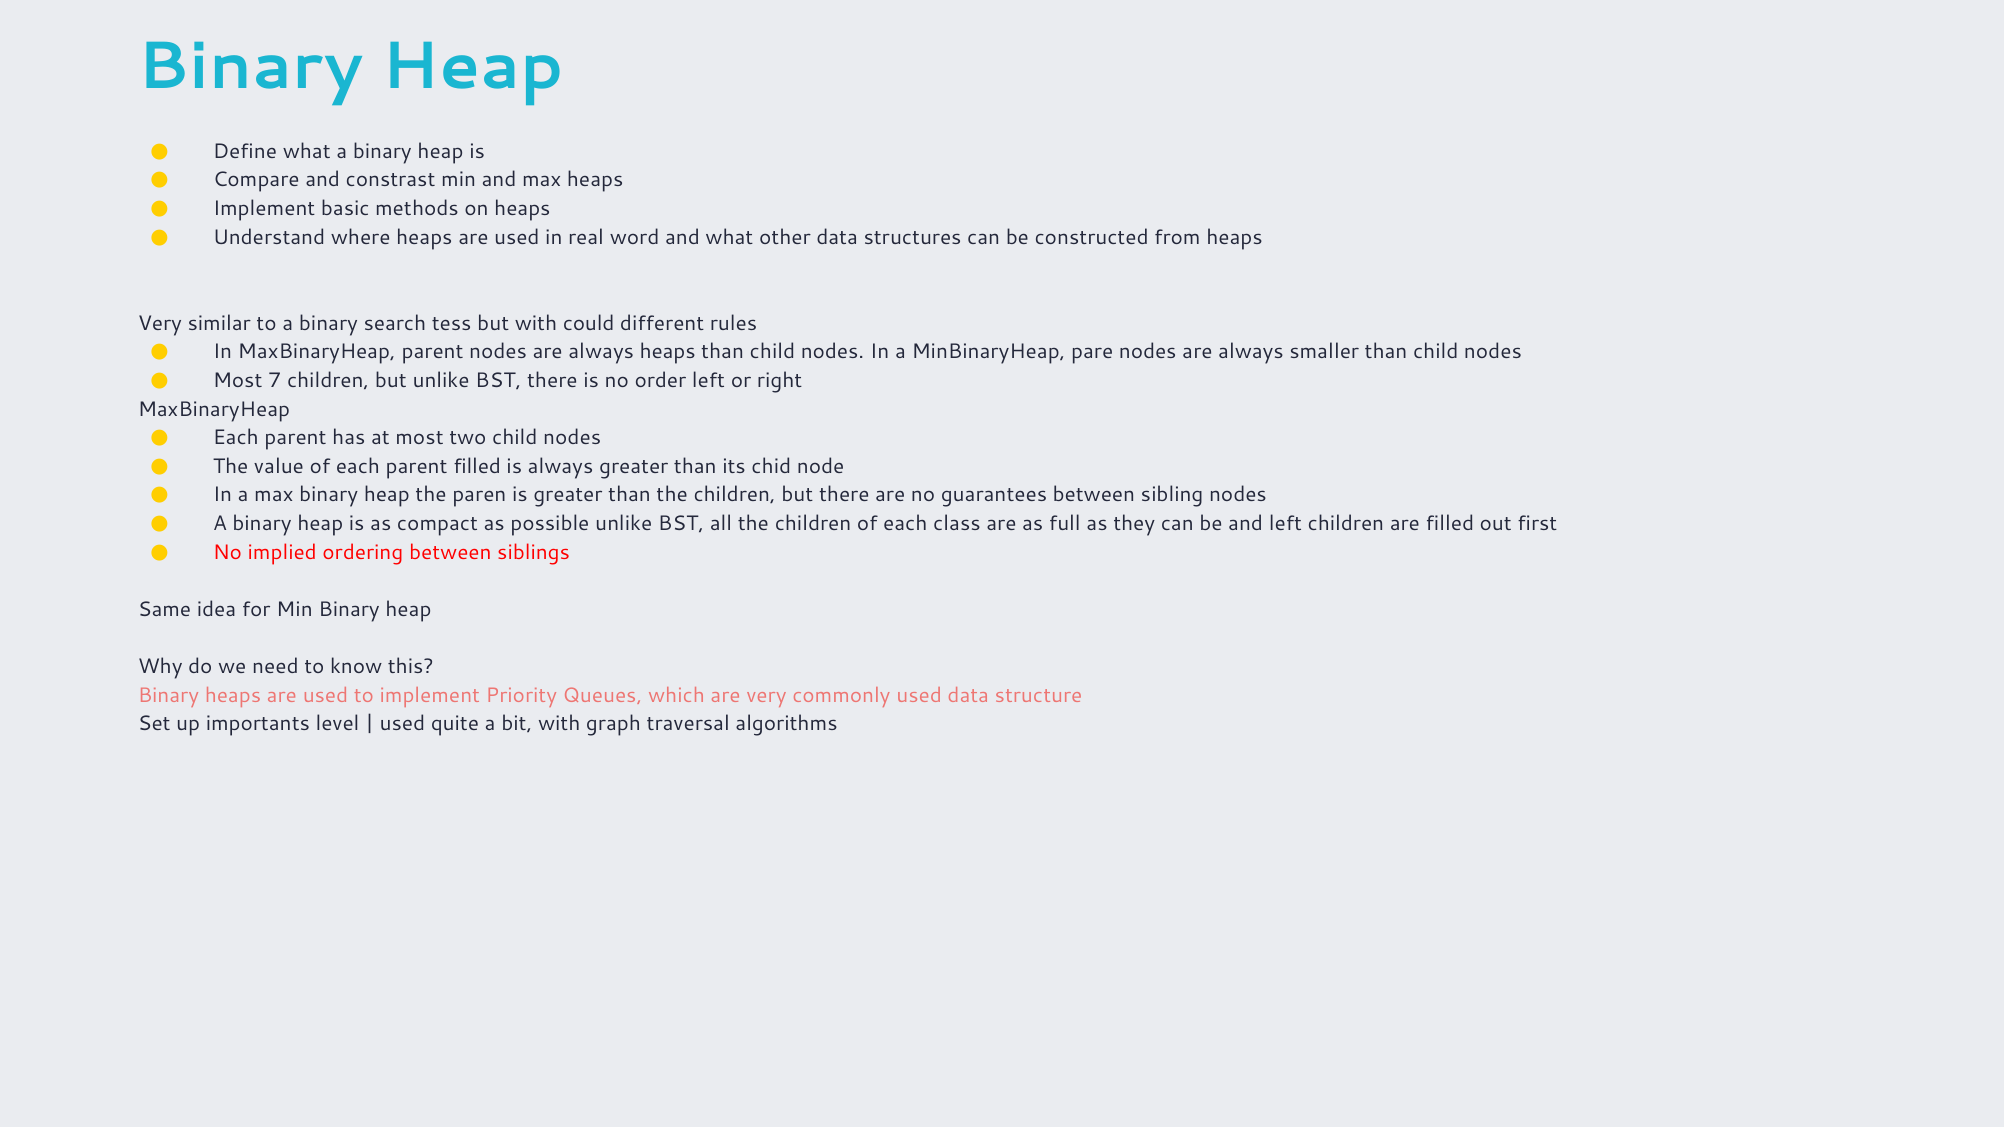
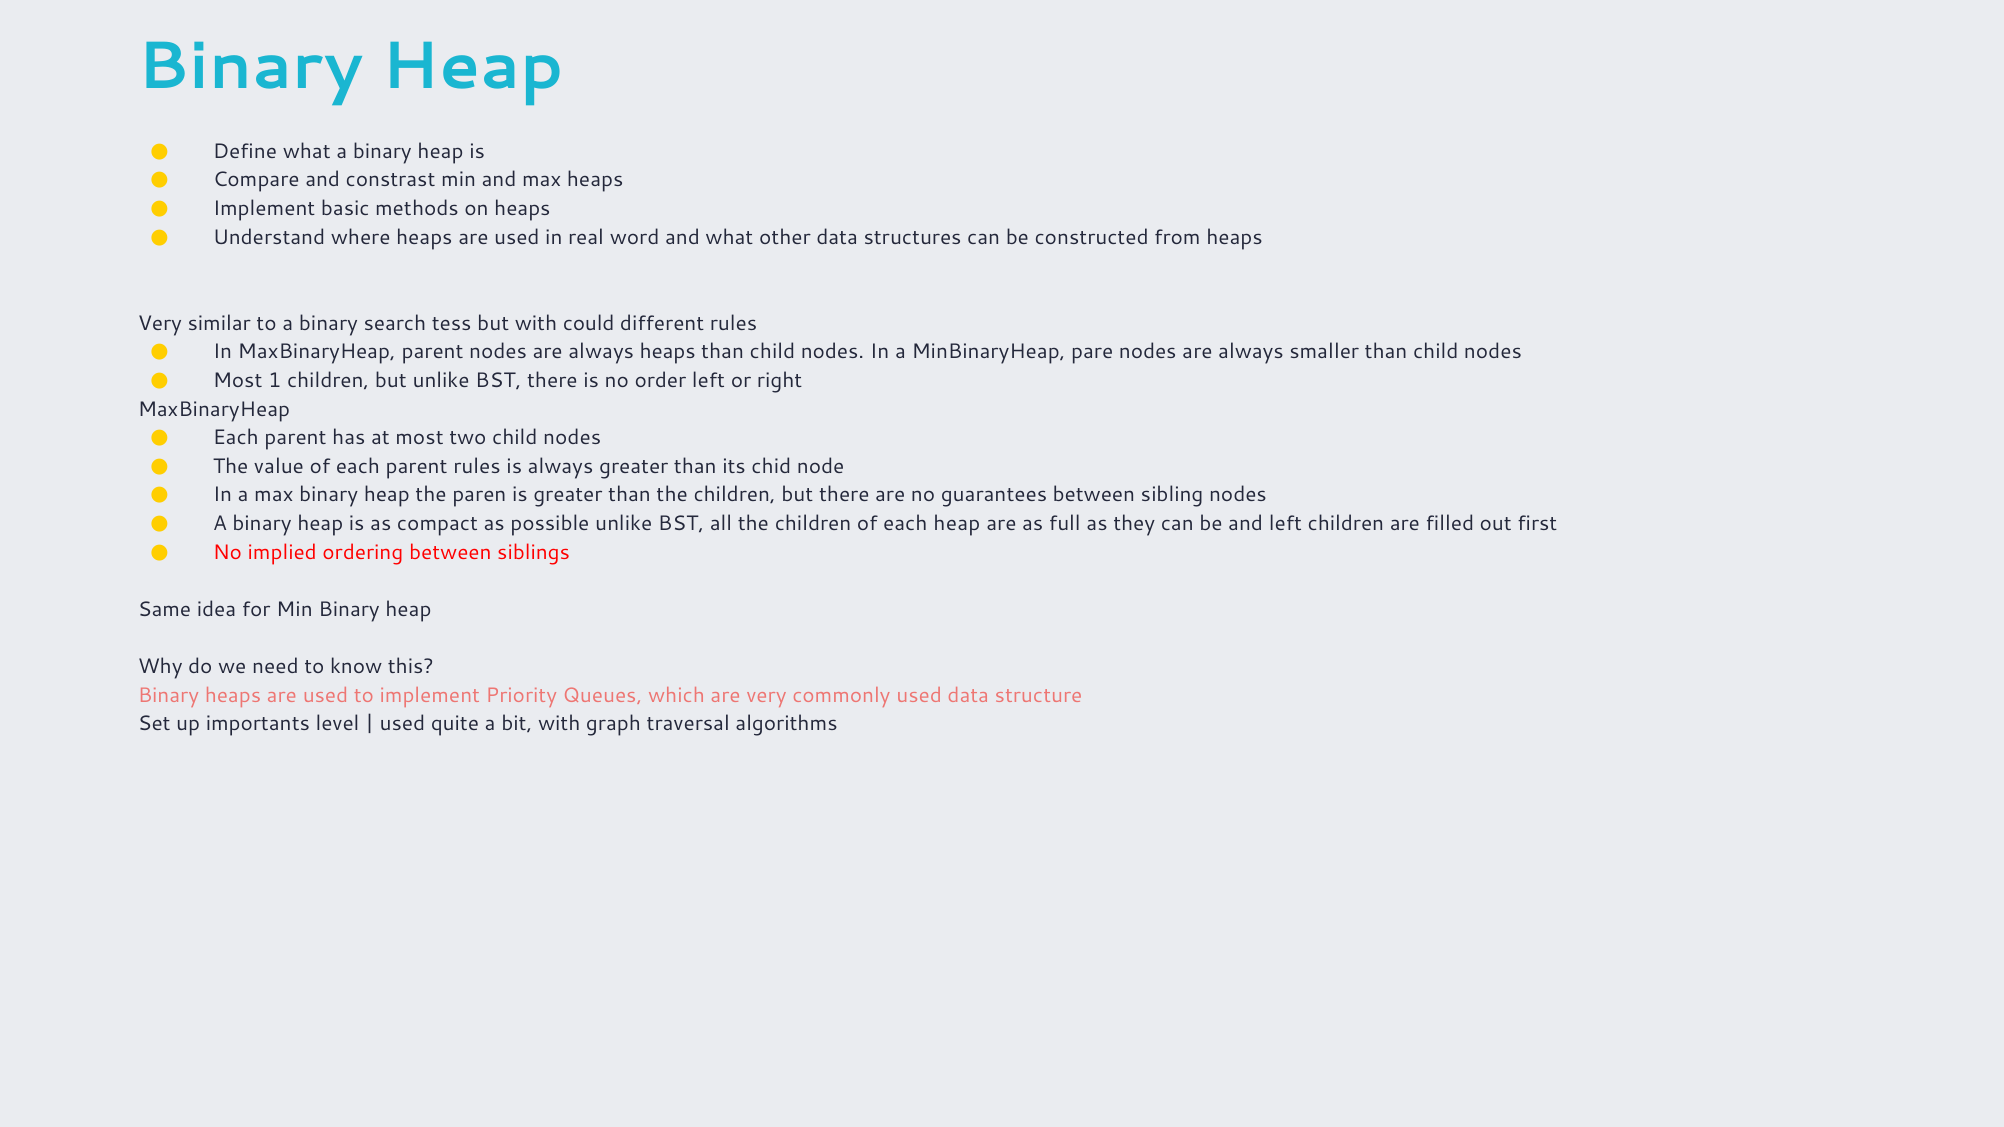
7: 7 -> 1 (275, 381)
parent filled: filled -> rules (477, 466)
each class: class -> heap (957, 524)
